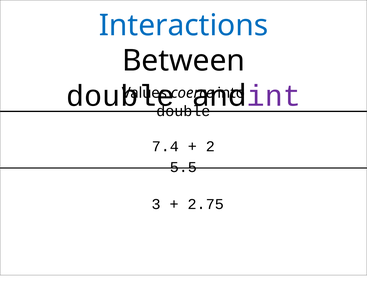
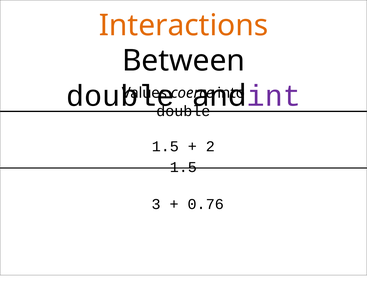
Interactions colour: blue -> orange (184, 25)
7.4: 7.4 -> 1.5 (165, 147)
5.5: 5.5 -> 1.5 (183, 167)
2.75: 2.75 -> 0.76 (206, 204)
